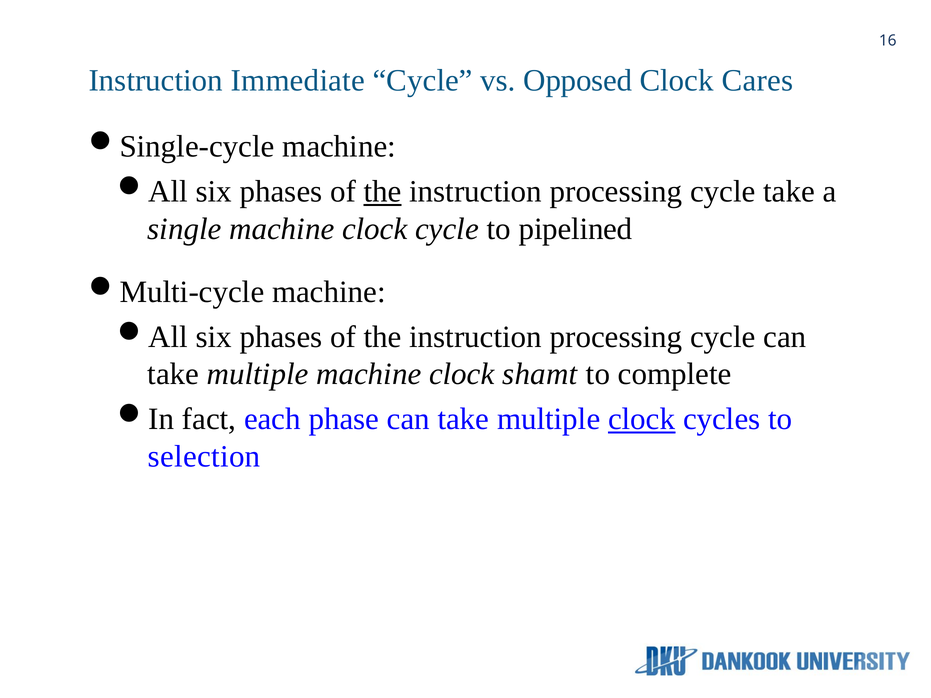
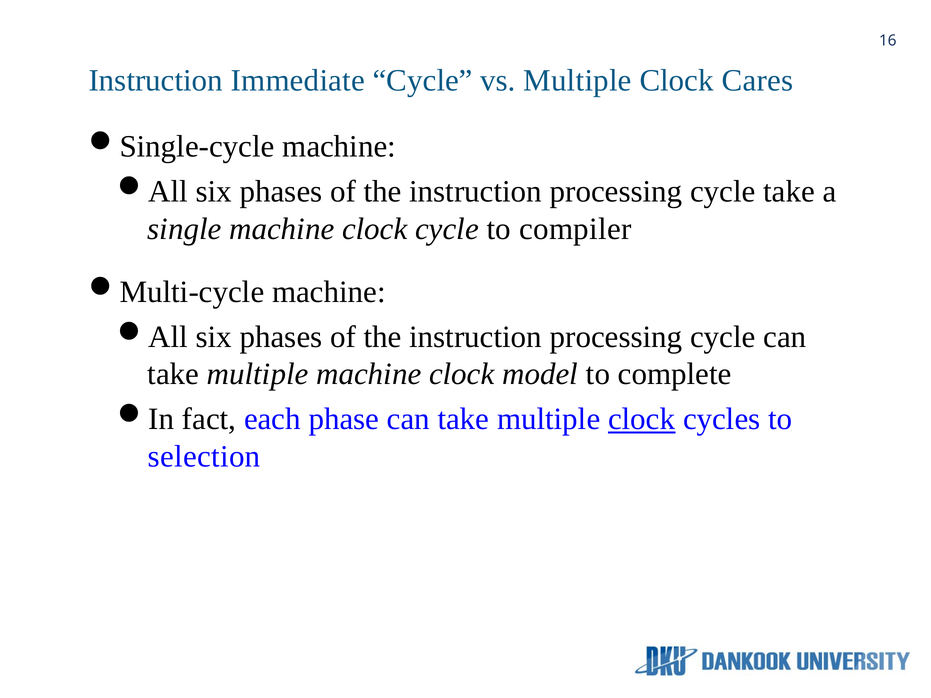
vs Opposed: Opposed -> Multiple (578, 80)
the underline: present -> none (383, 192)
pipelined: pipelined -> compiler (575, 229)
shamt: shamt -> model (540, 374)
